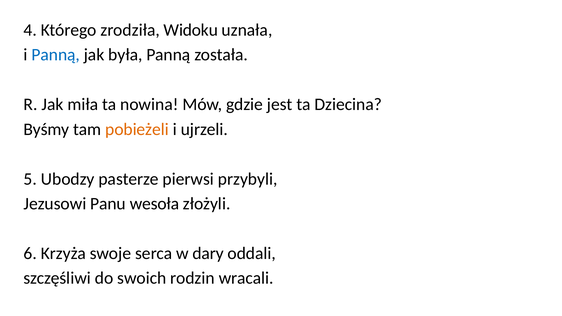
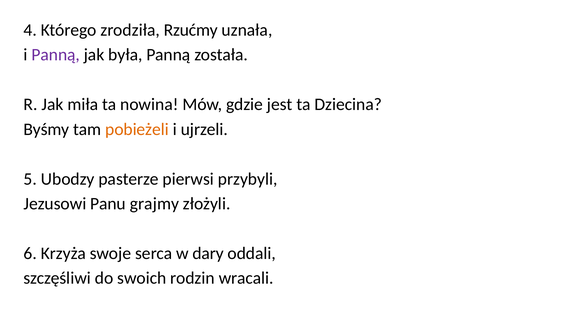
Widoku: Widoku -> Rzućmy (191, 30)
Panną colour: blue -> purple (56, 55)
wesoła: wesoła -> grajmy (154, 204)
